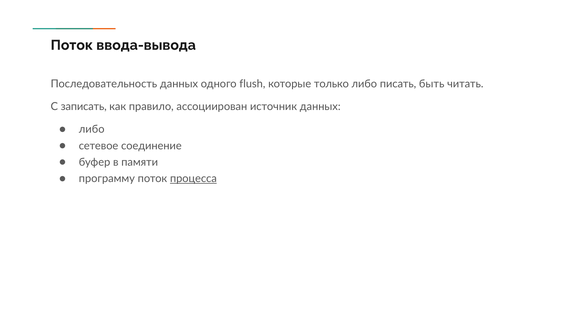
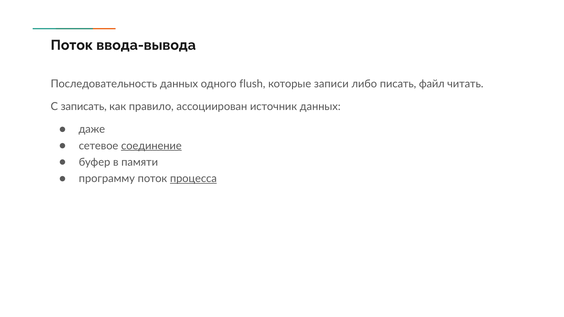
только: только -> записи (331, 84)
быть: быть -> файл (432, 84)
либо: либо -> даже (92, 129)
соединение underline: none -> present (151, 146)
